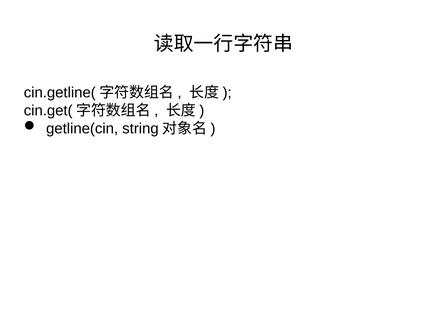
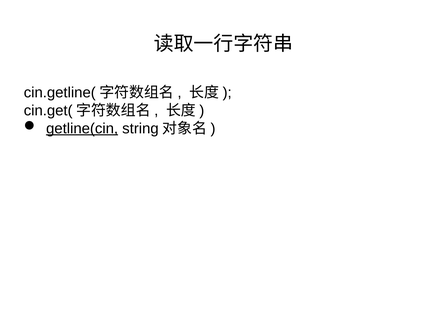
getline(cin underline: none -> present (82, 129)
